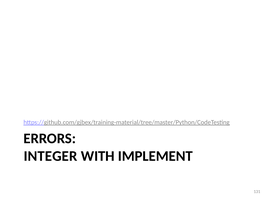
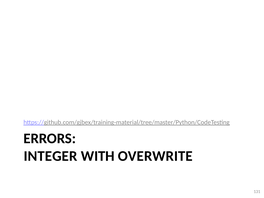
IMPLEMENT: IMPLEMENT -> OVERWRITE (155, 156)
